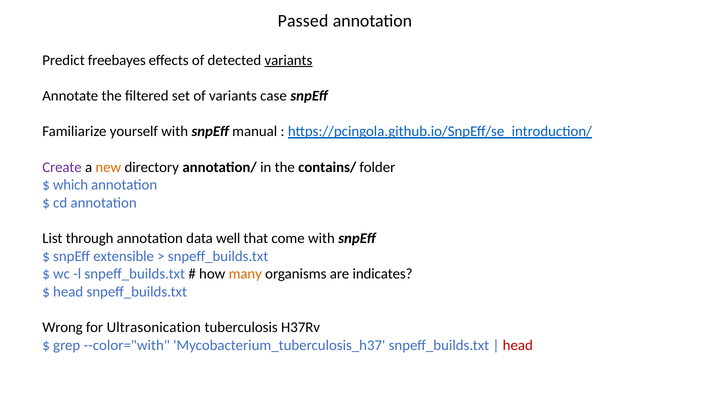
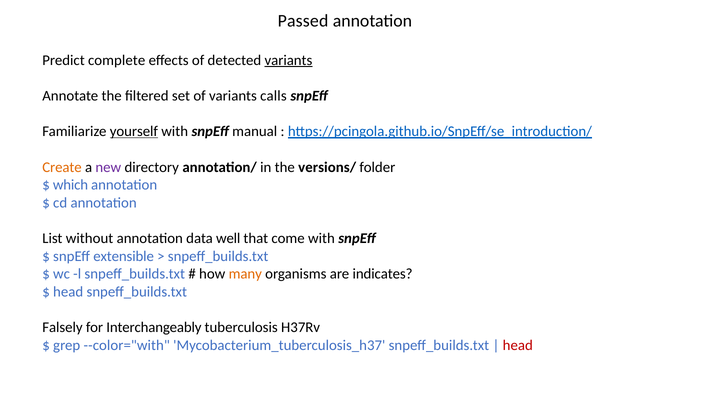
freebayes: freebayes -> complete (117, 60)
case: case -> calls (273, 96)
yourself underline: none -> present (134, 131)
Create colour: purple -> orange (62, 167)
new colour: orange -> purple (108, 167)
contains/: contains/ -> versions/ (327, 167)
through: through -> without (90, 238)
Wrong: Wrong -> Falsely (62, 327)
Ultrasonication: Ultrasonication -> Interchangeably (154, 327)
